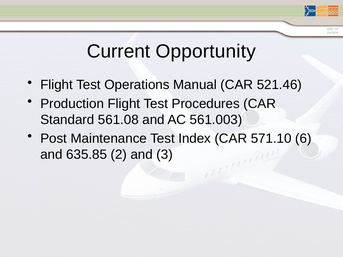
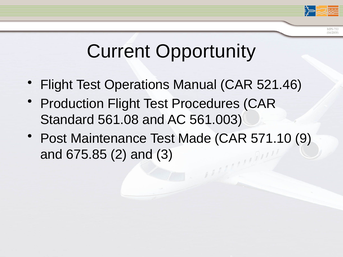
Index: Index -> Made (195, 139)
6: 6 -> 9 (303, 139)
635.85: 635.85 -> 675.85 (87, 155)
